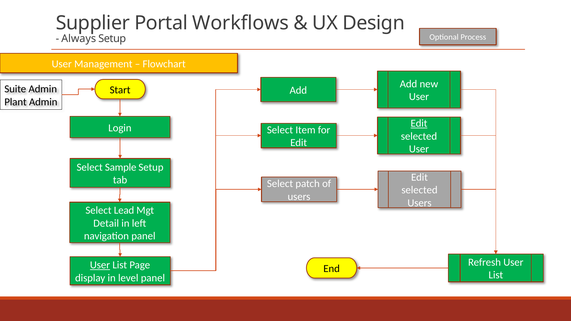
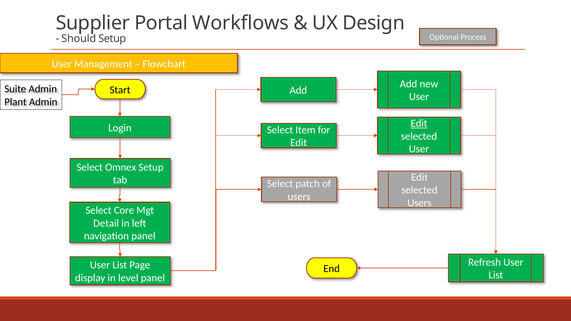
Always: Always -> Should (79, 39)
Sample: Sample -> Omnex (121, 167)
Lead: Lead -> Core (124, 210)
User underline: present -> none (100, 265)
